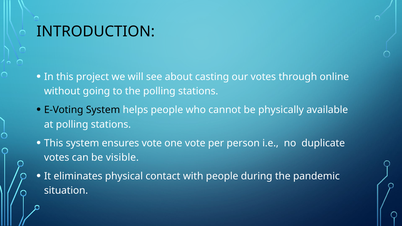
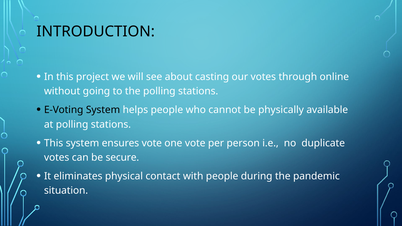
visible: visible -> secure (122, 158)
